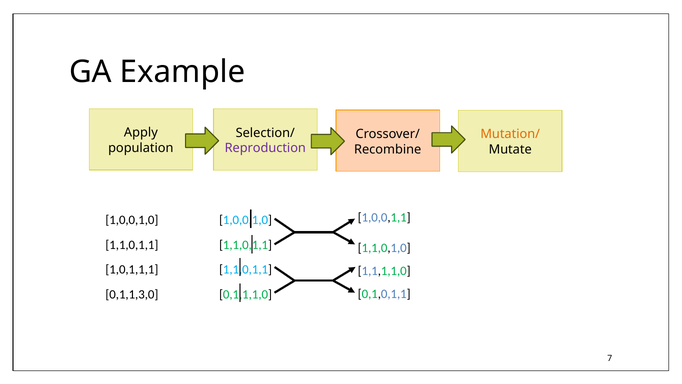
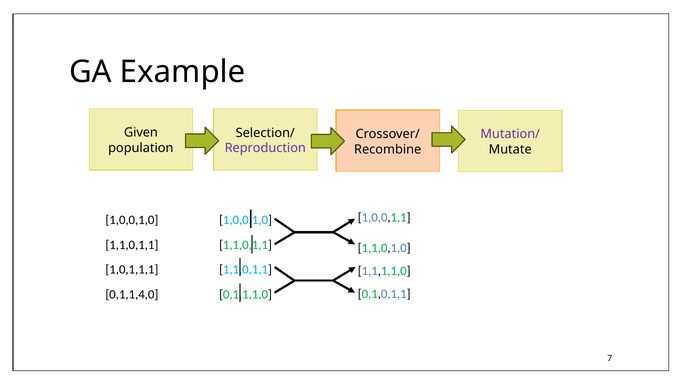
Apply: Apply -> Given (141, 132)
Mutation/ colour: orange -> purple (510, 134)
0,1,1,3,0: 0,1,1,3,0 -> 0,1,1,4,0 (132, 294)
